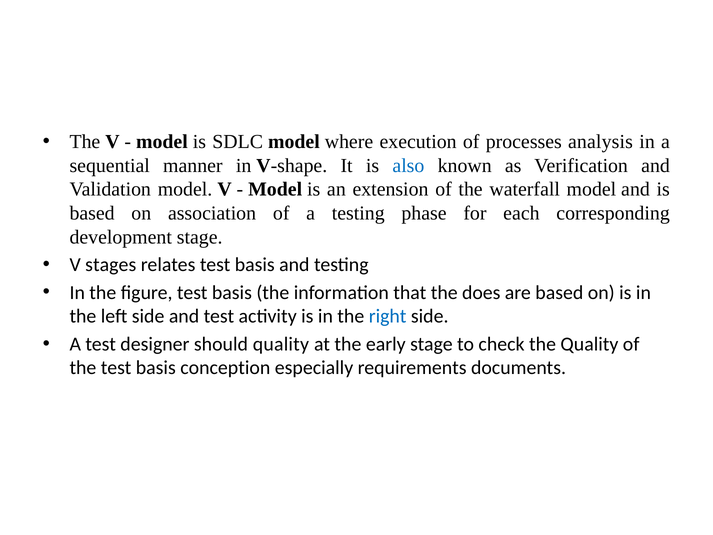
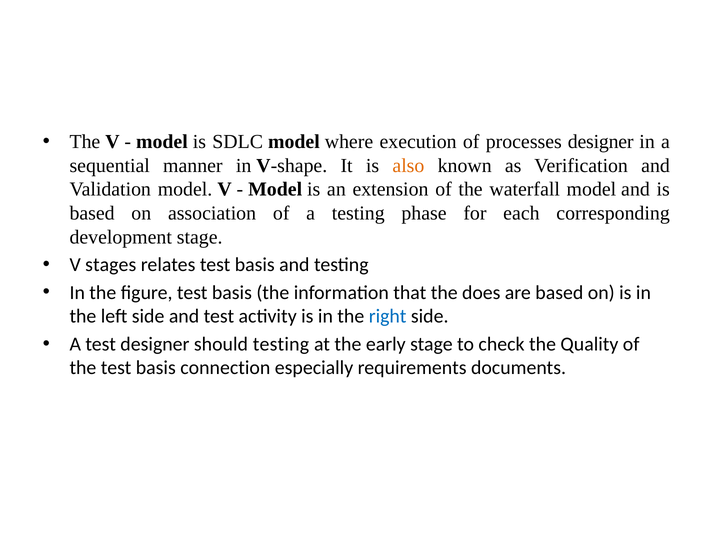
processes analysis: analysis -> designer (601, 142)
also colour: blue -> orange (408, 165)
should quality: quality -> testing (281, 344)
conception: conception -> connection (225, 368)
